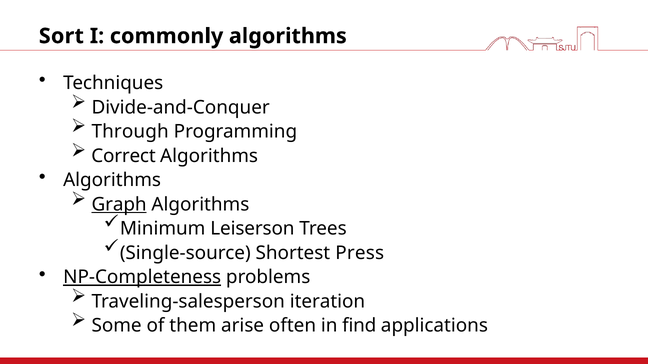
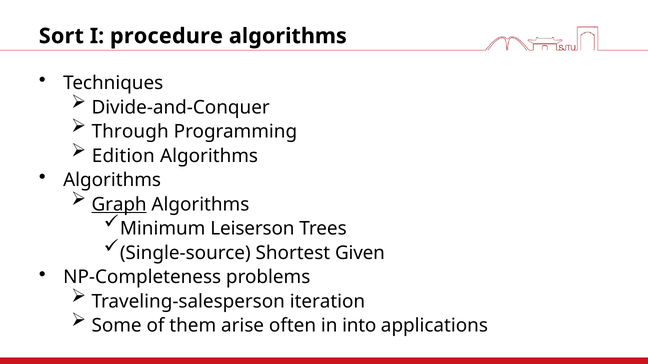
commonly: commonly -> procedure (166, 36)
Correct: Correct -> Edition (123, 156)
Press: Press -> Given (360, 253)
NP-Completeness underline: present -> none (142, 278)
find: find -> into (359, 326)
